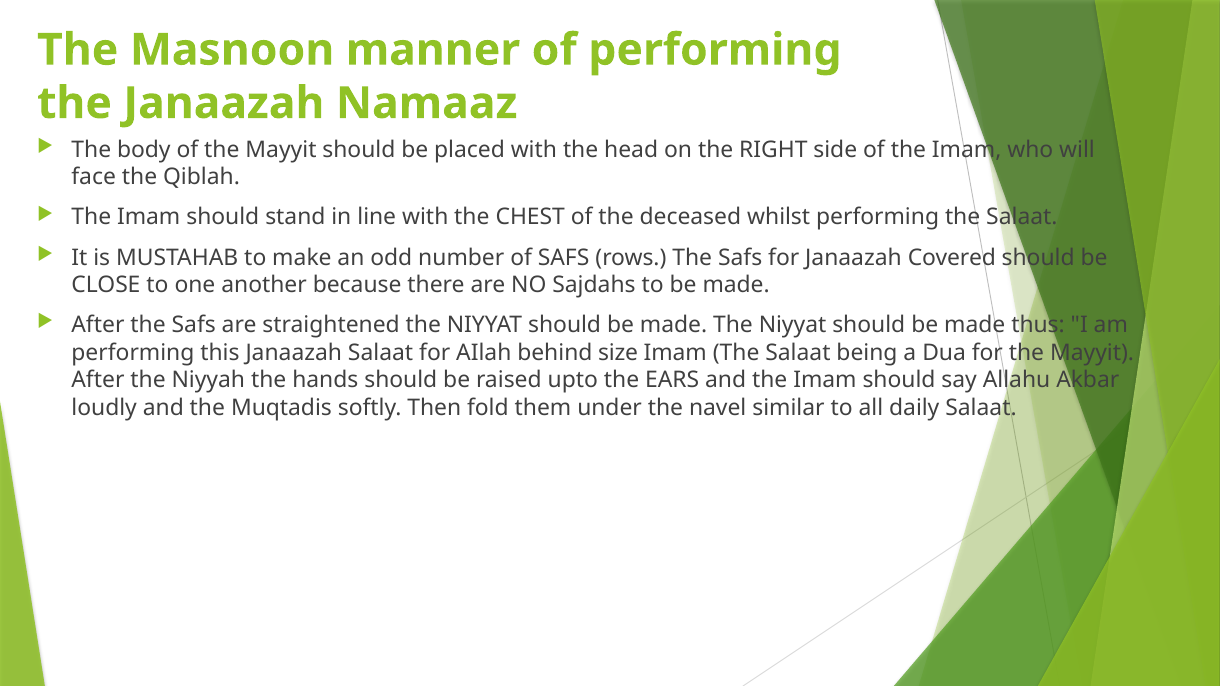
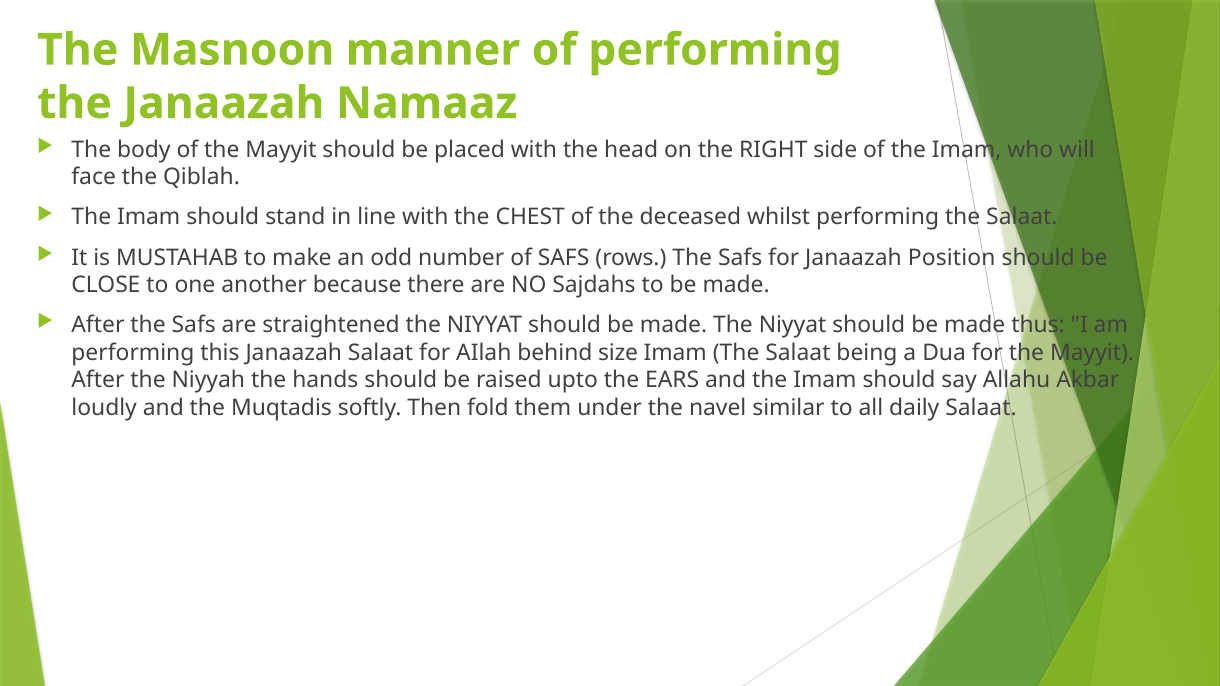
Covered: Covered -> Position (952, 258)
